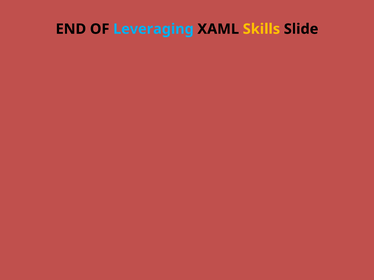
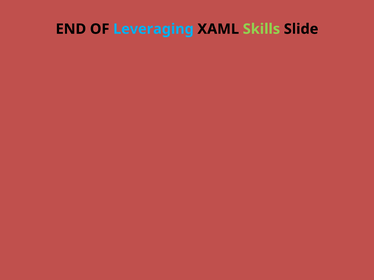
Skills colour: yellow -> light green (261, 29)
